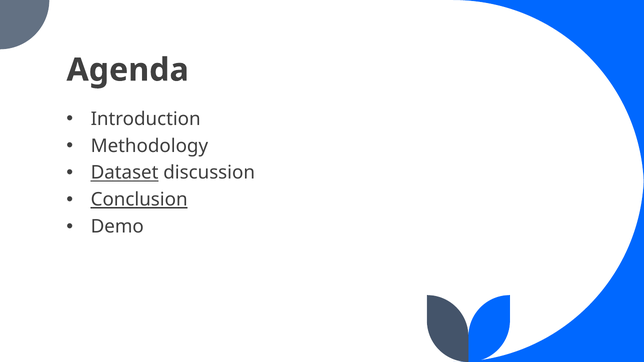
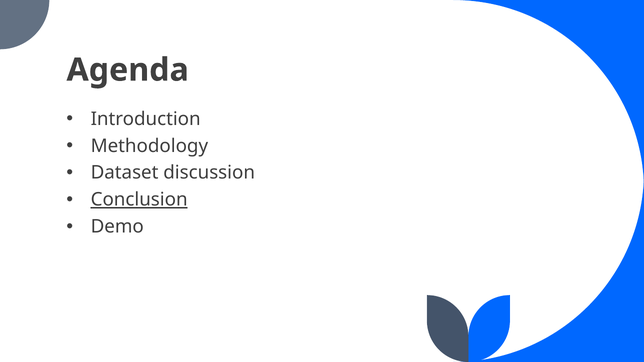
Dataset underline: present -> none (125, 173)
